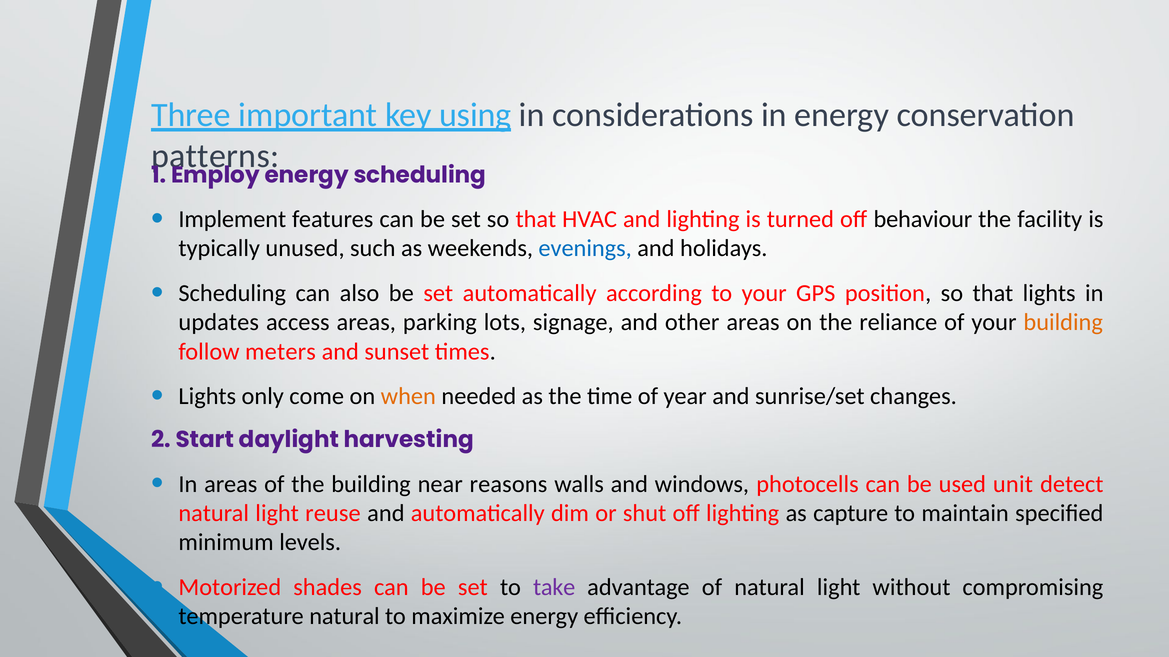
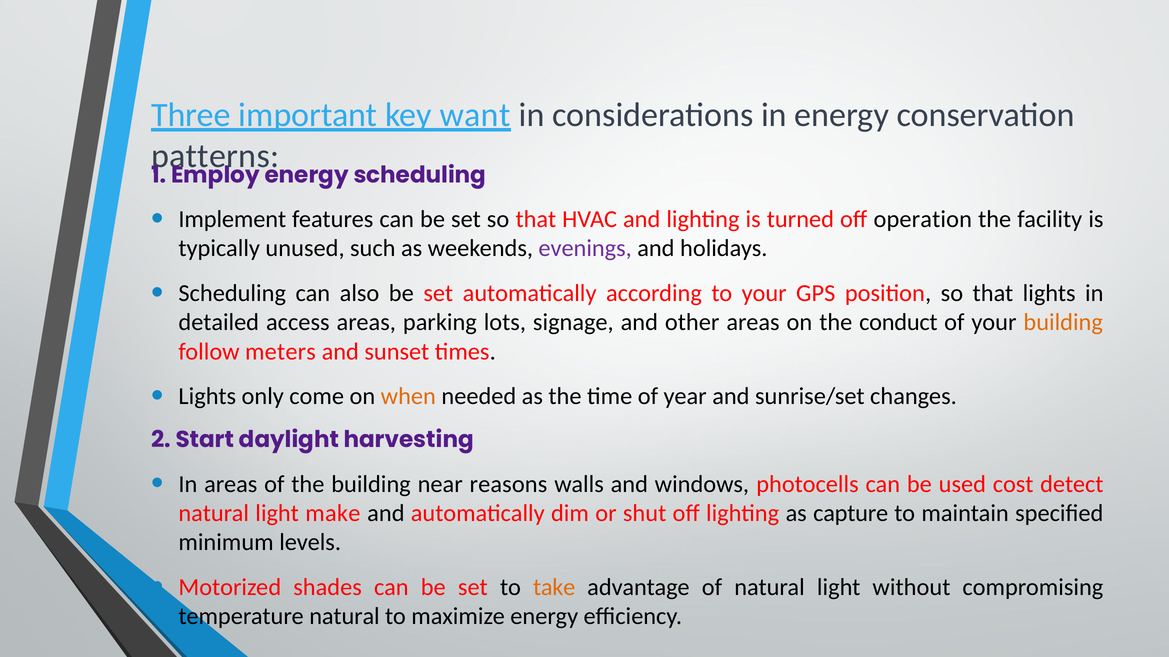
using: using -> want (475, 115)
behaviour: behaviour -> operation (923, 219)
evenings colour: blue -> purple (585, 249)
updates: updates -> detailed (219, 323)
reliance: reliance -> conduct (898, 323)
unit: unit -> cost (1013, 484)
reuse: reuse -> make (333, 514)
take colour: purple -> orange (554, 588)
